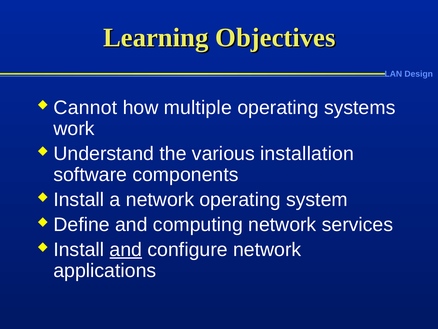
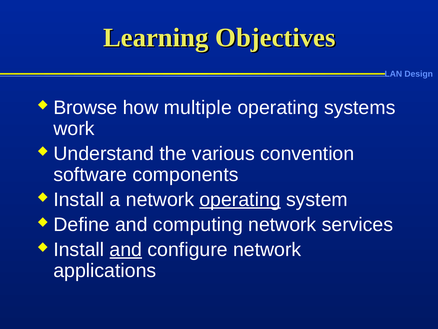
Cannot: Cannot -> Browse (85, 107)
installation: installation -> convention (307, 153)
operating underline: none -> present (240, 199)
